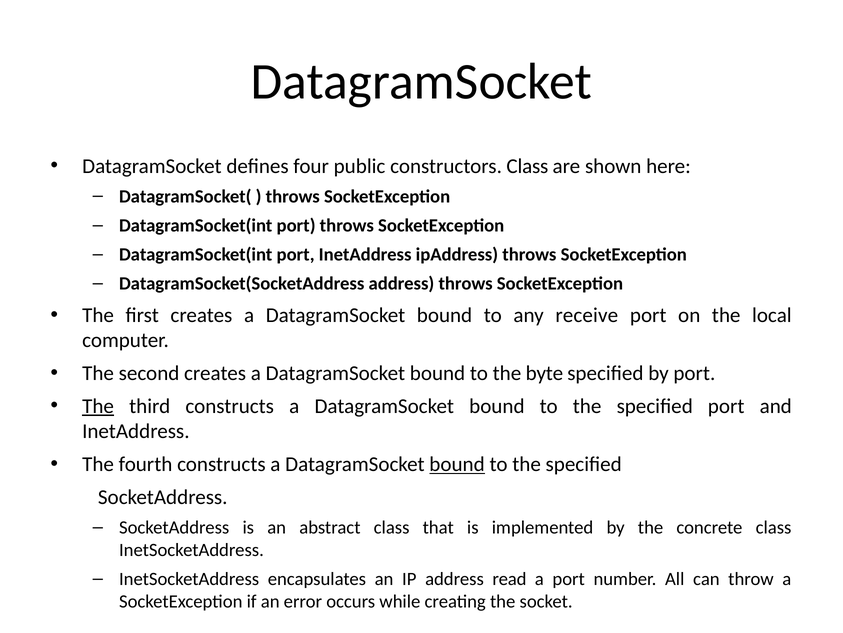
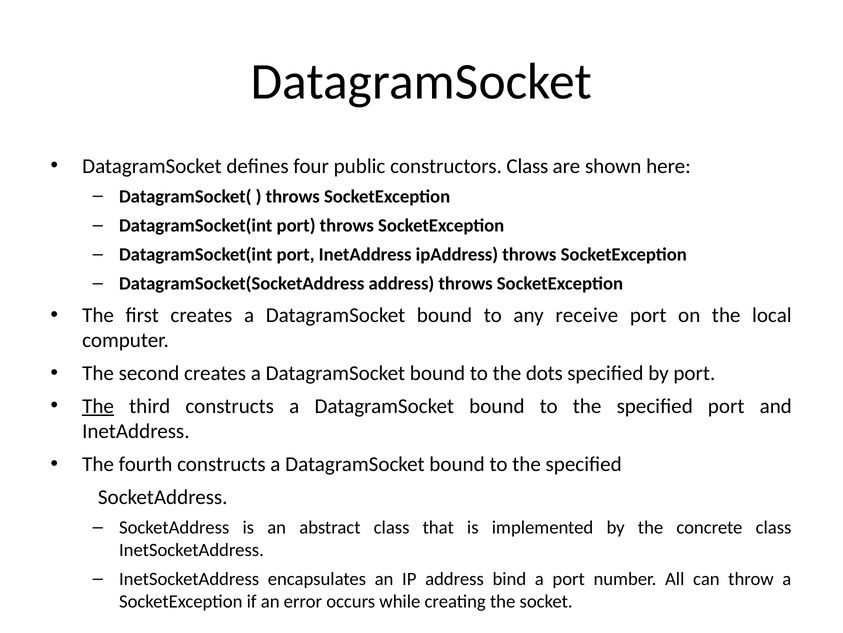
byte: byte -> dots (544, 373)
bound underline: present -> none (457, 464)
read: read -> bind (509, 578)
